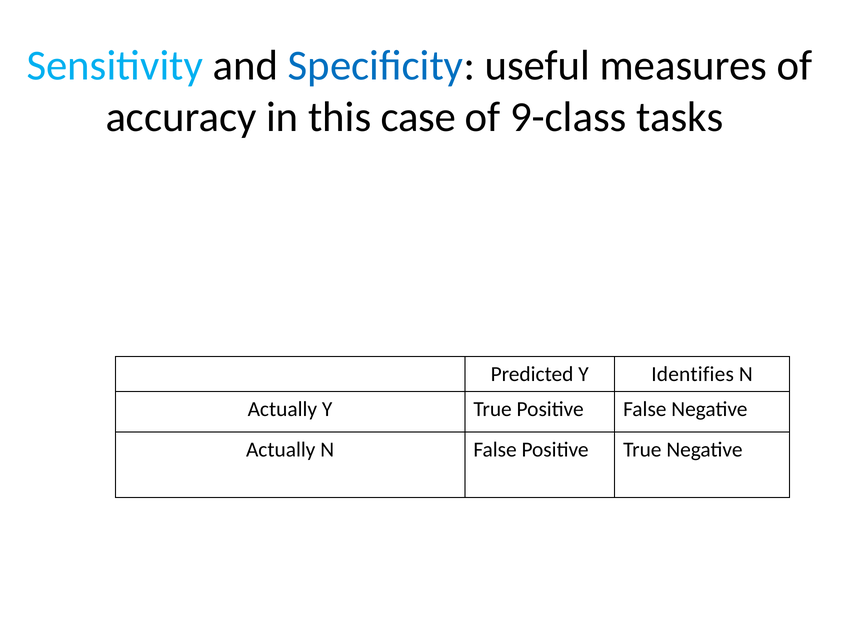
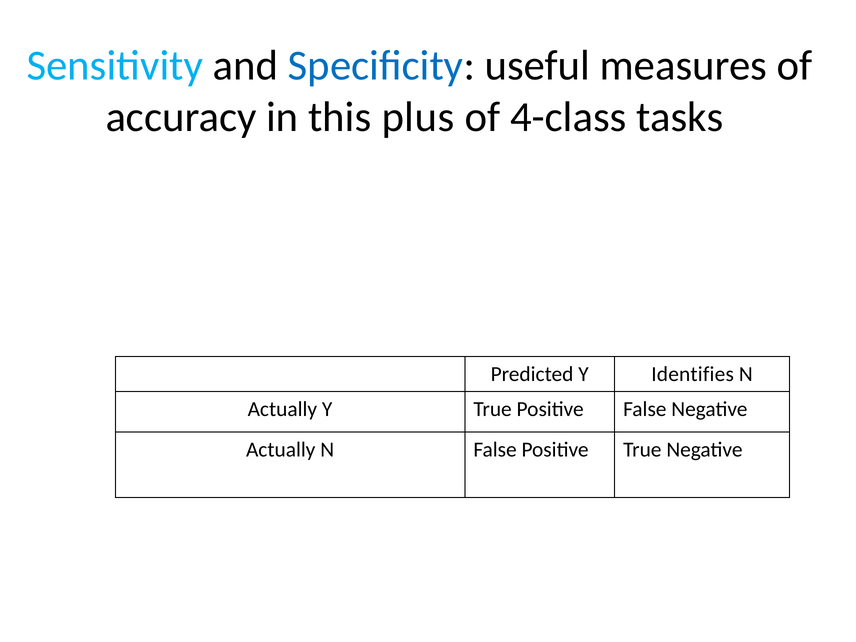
case: case -> plus (418, 117)
9-class: 9-class -> 4-class (568, 117)
